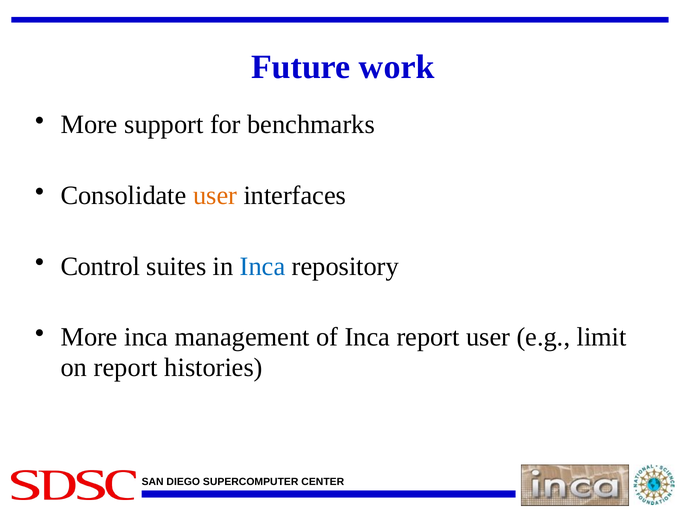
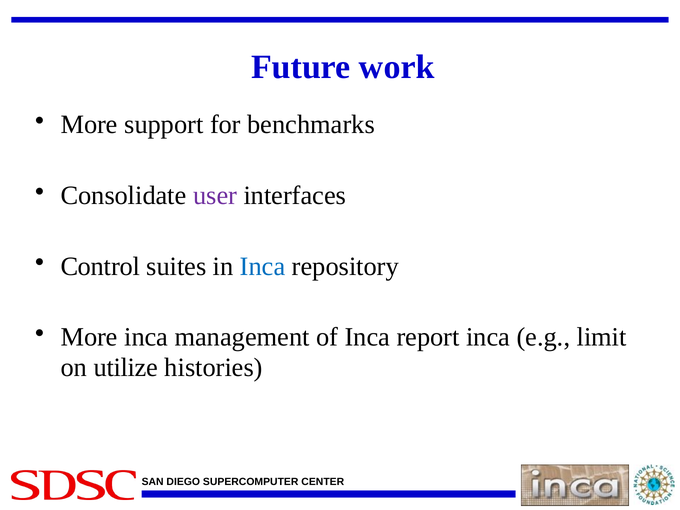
user colour: orange -> purple (215, 195)
report user: user -> inca (488, 337)
on report: report -> utilize (126, 367)
